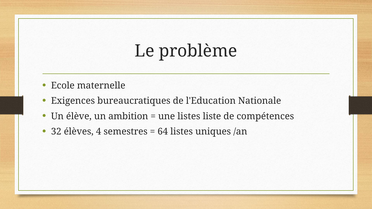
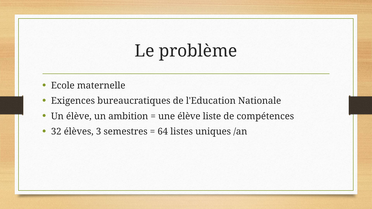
une listes: listes -> élève (189, 116)
4: 4 -> 3 (99, 132)
